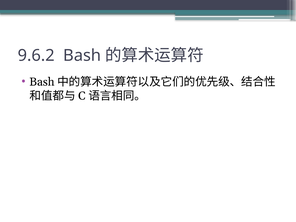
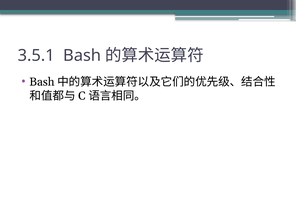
9.6.2: 9.6.2 -> 3.5.1 (36, 55)
